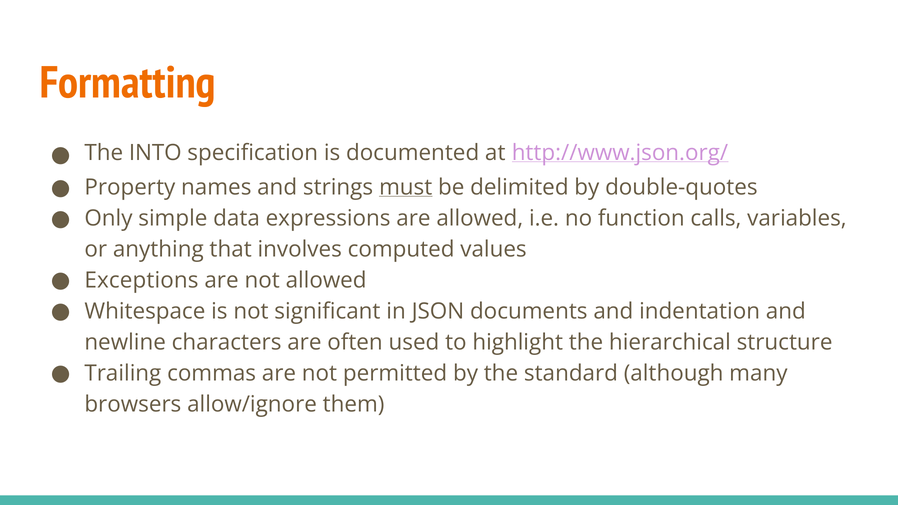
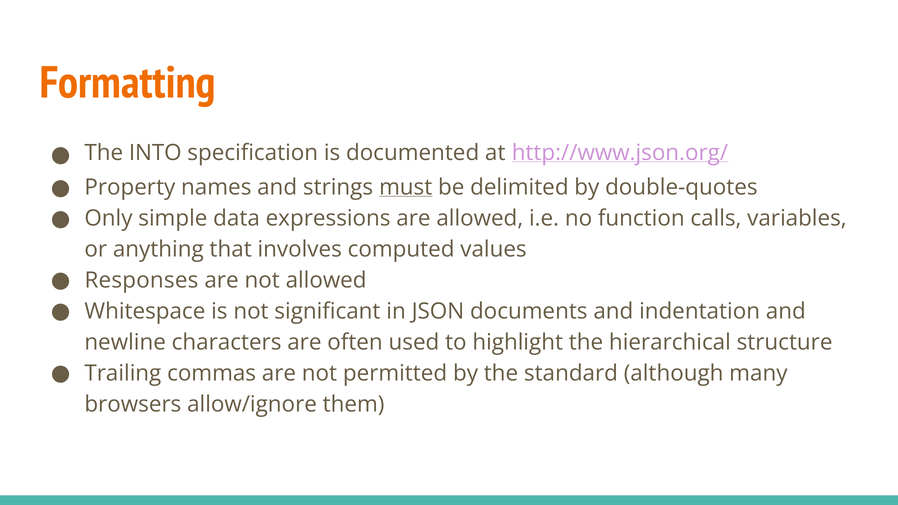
Exceptions: Exceptions -> Responses (141, 280)
